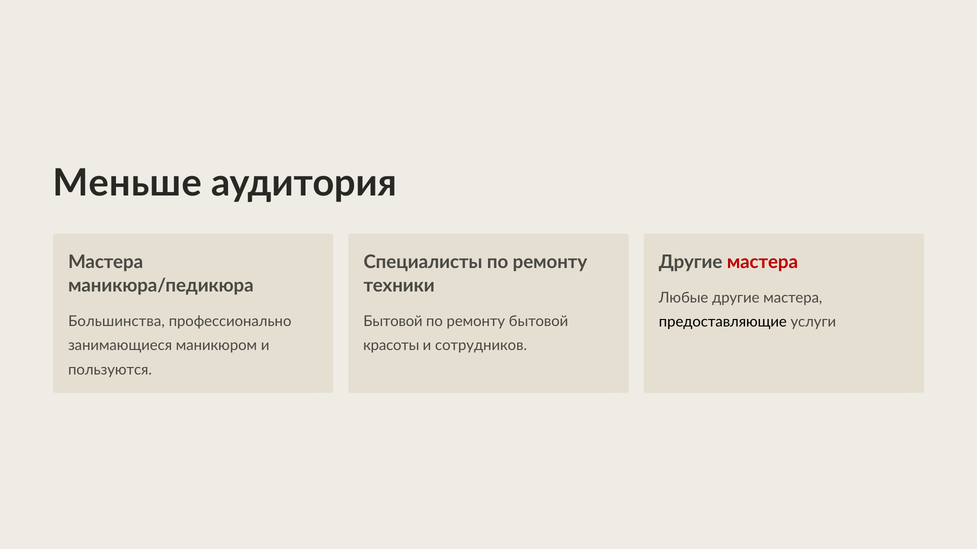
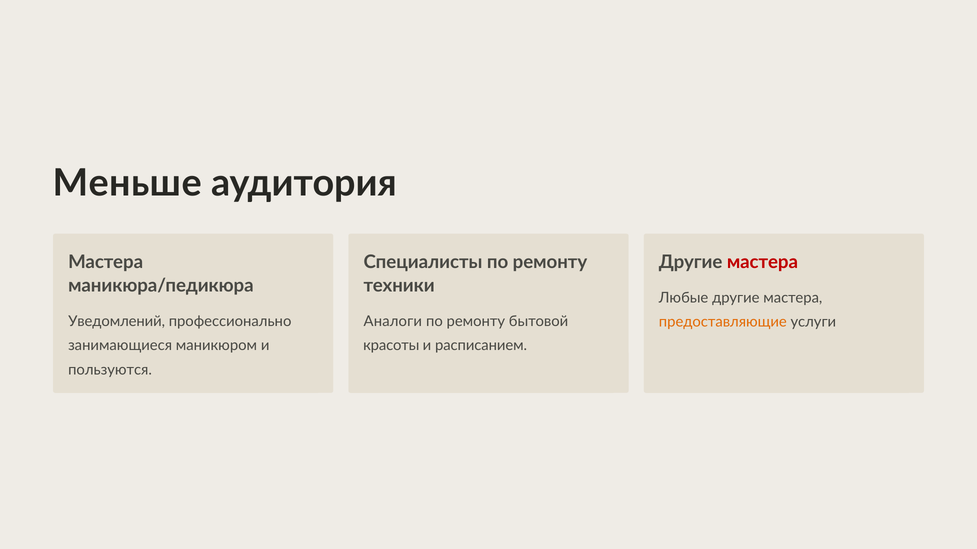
Большинства: Большинства -> Уведомлений (117, 322)
Бытовой: Бытовой -> Аналоги (393, 322)
предоставляющие colour: black -> orange (723, 322)
сотрудников: сотрудников -> расписанием (481, 346)
